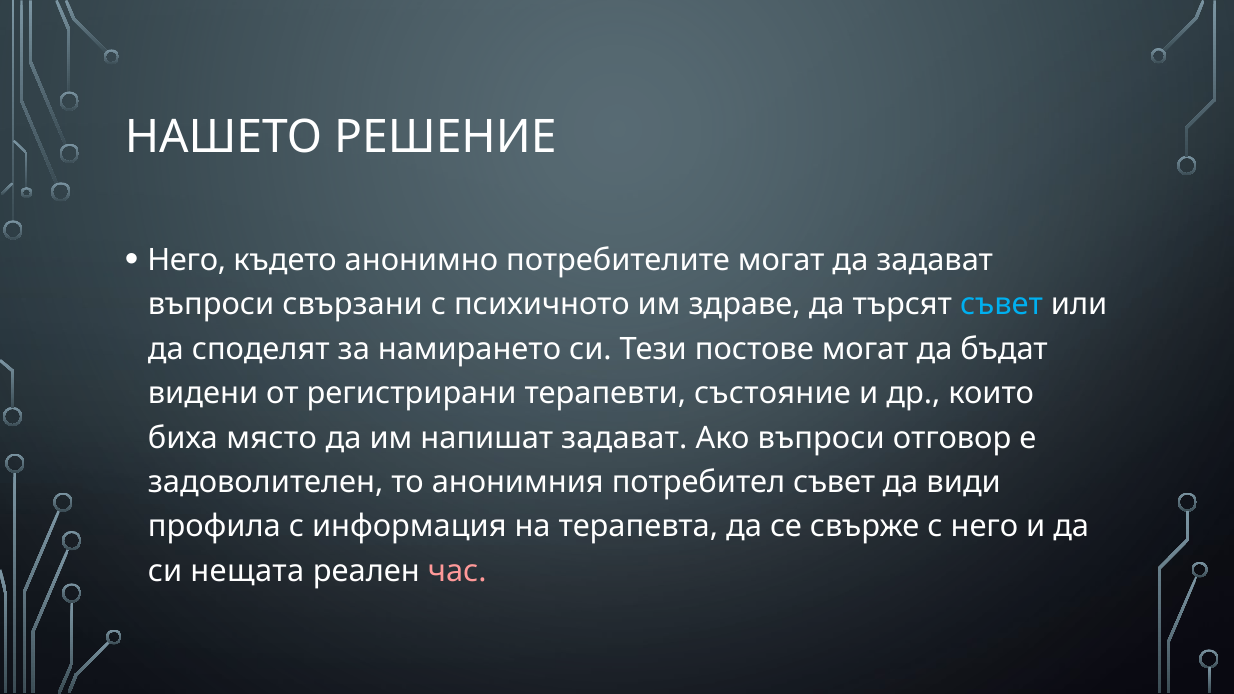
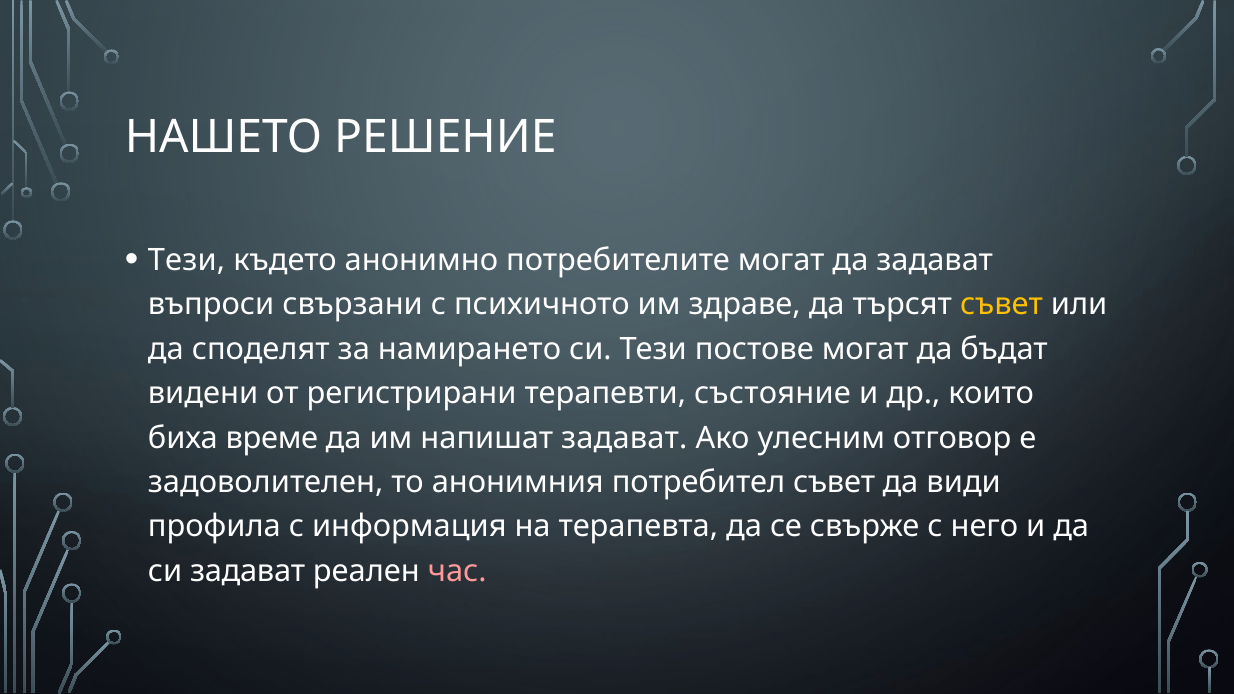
Него: Него -> Тези (187, 260)
съвет colour: light blue -> yellow (1002, 305)
място: място -> време (272, 438)
Ако въпроси: въпроси -> улесним (821, 438)
си нещата: нещата -> задават (248, 571)
